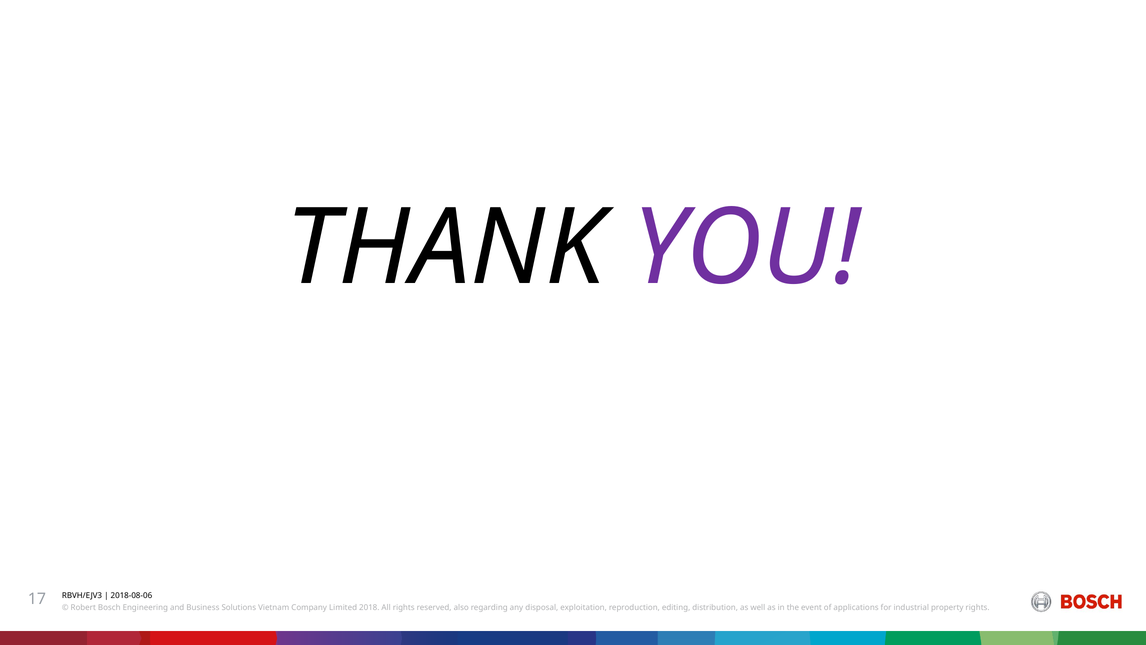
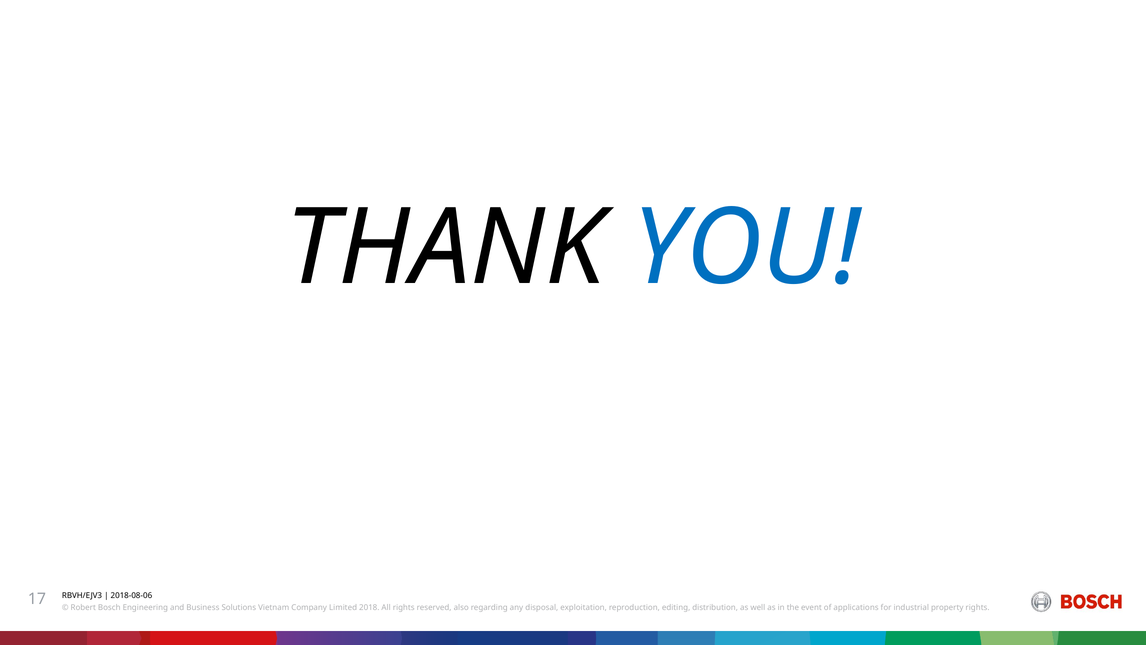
YOU colour: purple -> blue (747, 248)
